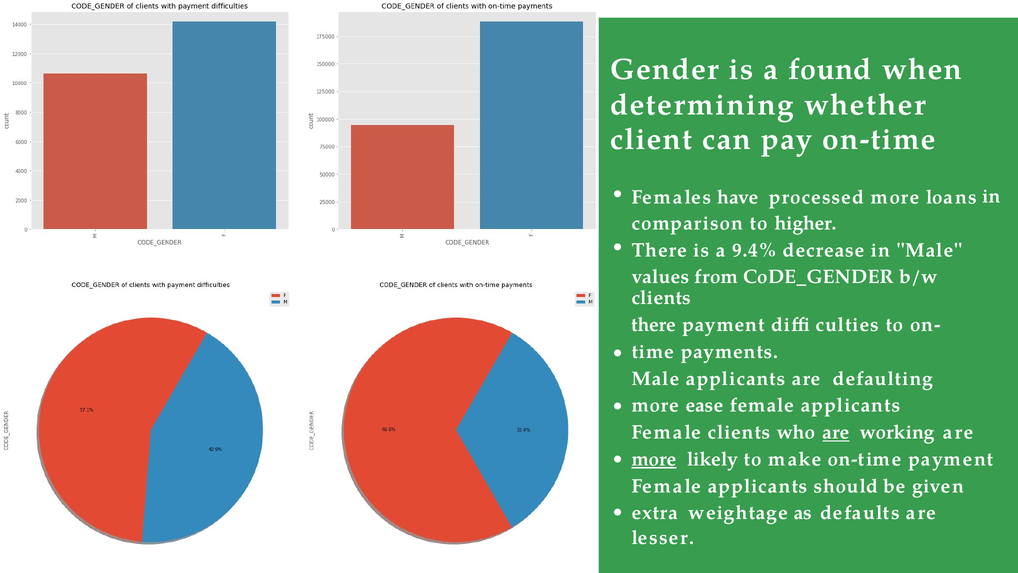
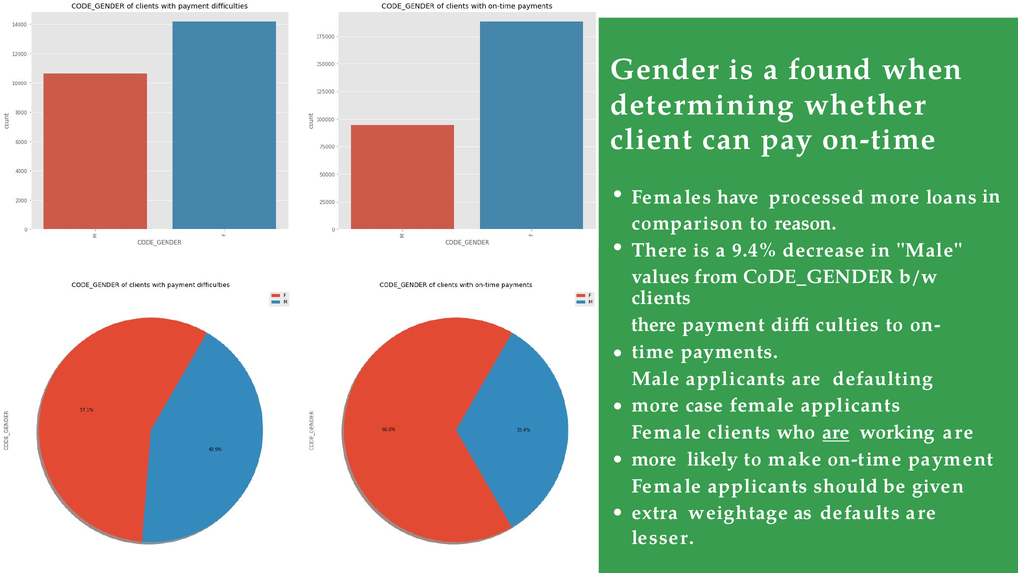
higher: higher -> reasοn (806, 223)
ease: ease -> case (704, 405)
mοre underline: present -> none (654, 459)
